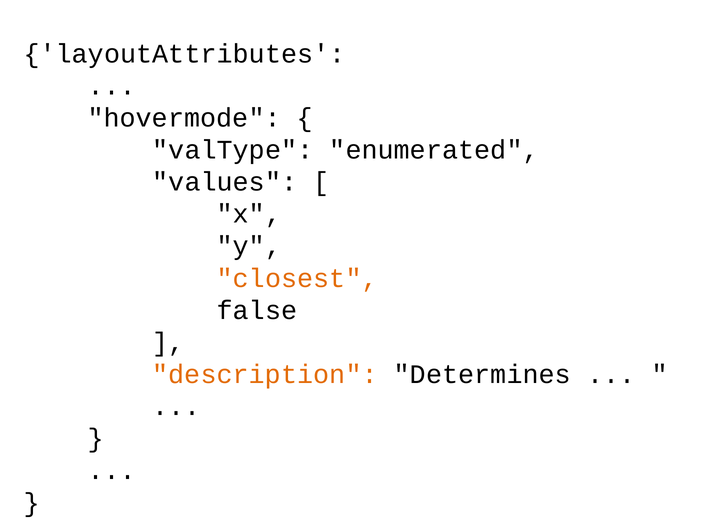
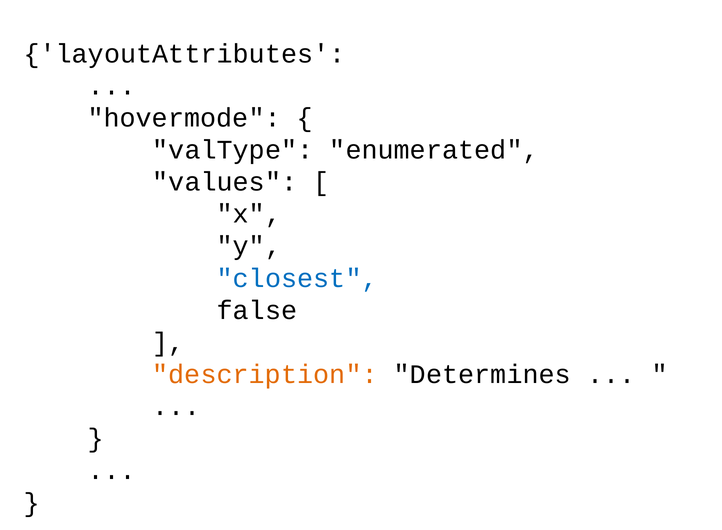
closest colour: orange -> blue (297, 278)
